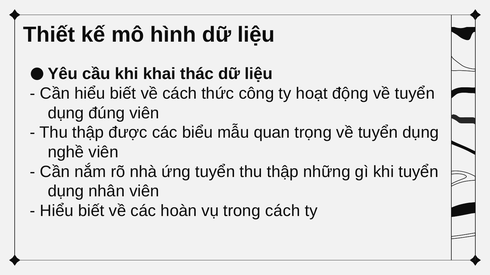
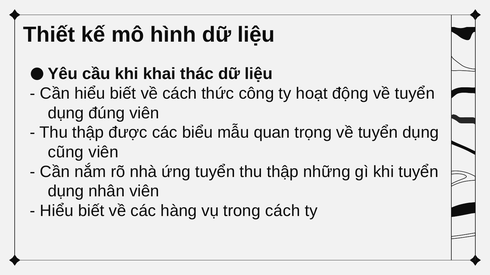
nghề: nghề -> cũng (66, 152)
hoàn: hoàn -> hàng (179, 211)
